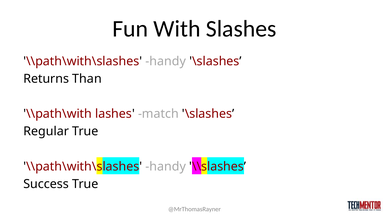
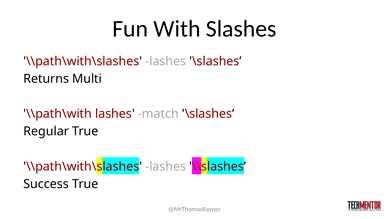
handy: handy -> lashes (166, 61)
Than: Than -> Multi (87, 79)
handy: handy -> lashes (166, 166)
